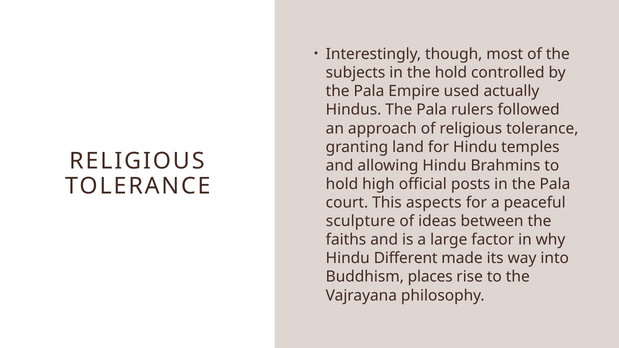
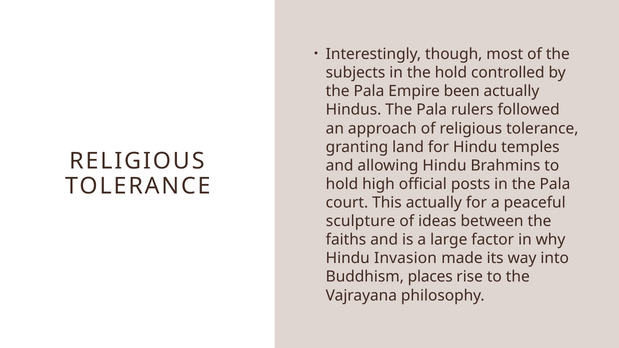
used: used -> been (462, 91)
This aspects: aspects -> actually (434, 203)
Different: Different -> Invasion (405, 258)
